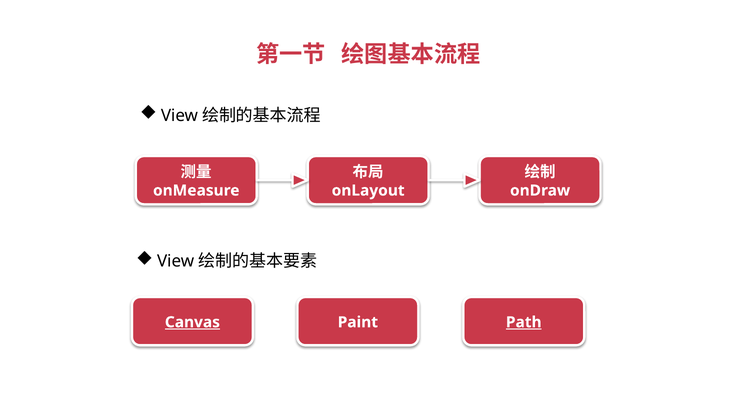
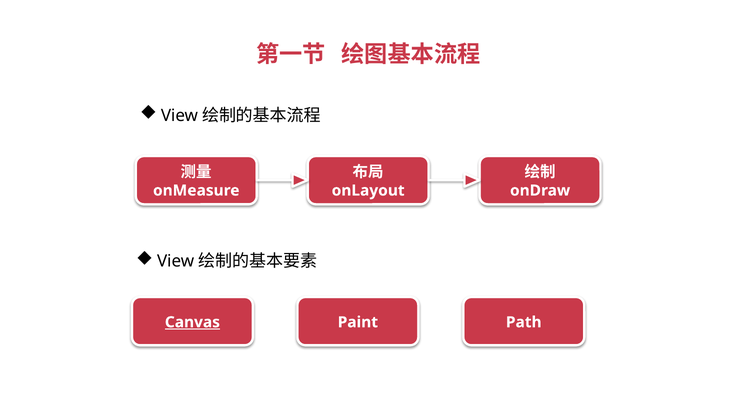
Path underline: present -> none (524, 322)
